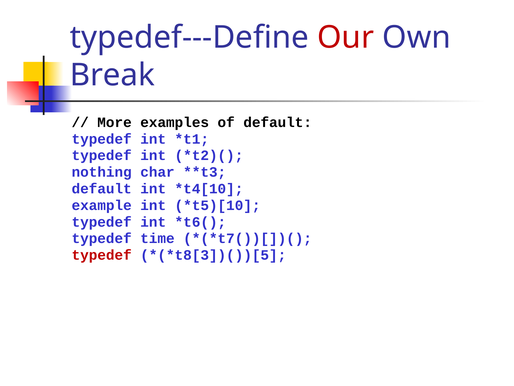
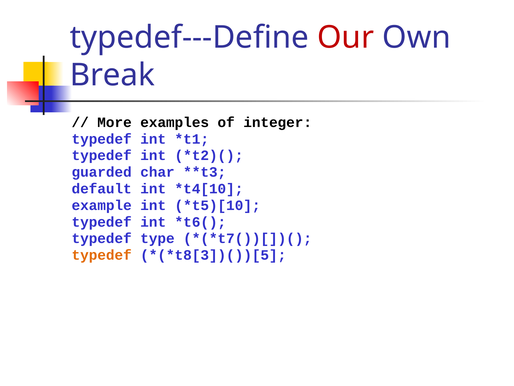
of default: default -> integer (278, 122)
nothing: nothing -> guarded (102, 172)
time: time -> type (157, 238)
typedef colour: red -> orange (102, 255)
